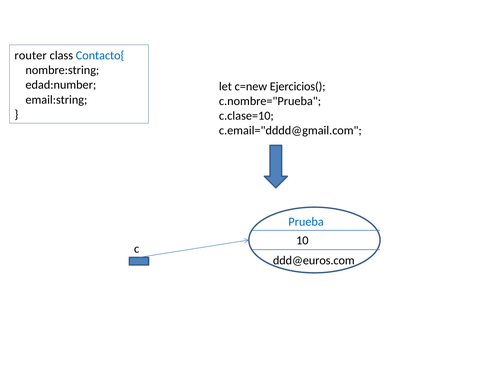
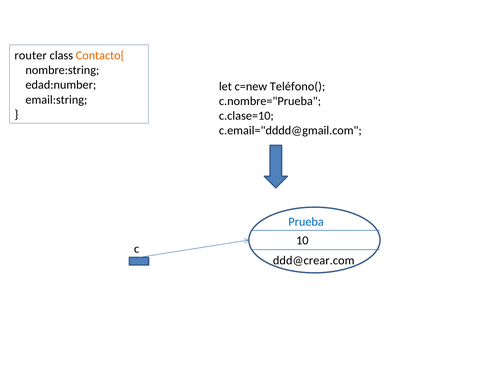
Contacto{ colour: blue -> orange (100, 55)
Ejercicios(: Ejercicios( -> Teléfono( (298, 86)
ddd@euros.com: ddd@euros.com -> ddd@crear.com (314, 260)
